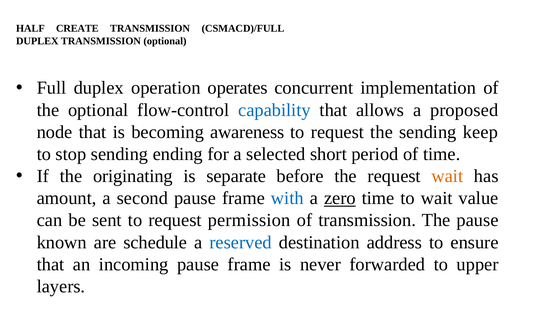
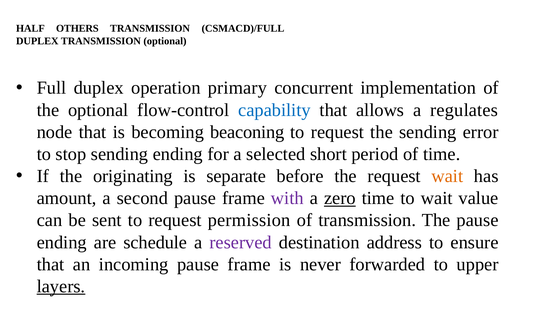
CREATE: CREATE -> OTHERS (77, 29)
operates: operates -> primary (237, 88)
proposed: proposed -> regulates (464, 110)
awareness: awareness -> beaconing (247, 132)
keep: keep -> error (481, 132)
with colour: blue -> purple (287, 198)
known: known -> ending (62, 243)
reserved colour: blue -> purple (241, 243)
layers underline: none -> present (61, 287)
